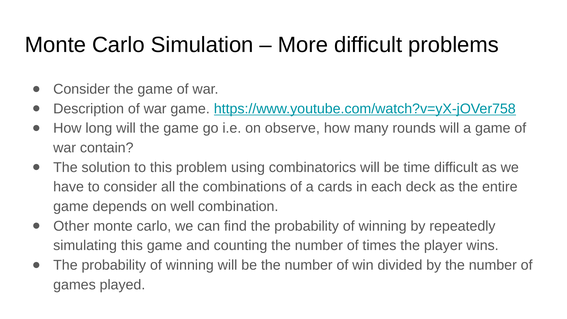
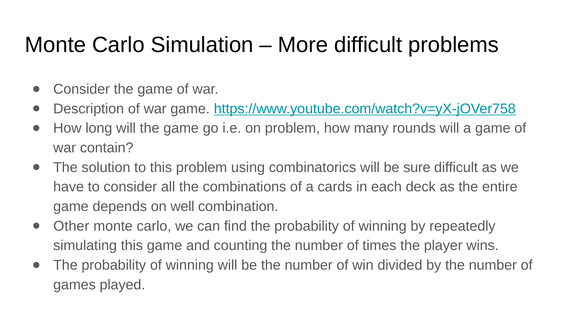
on observe: observe -> problem (292, 128)
time: time -> sure (417, 167)
